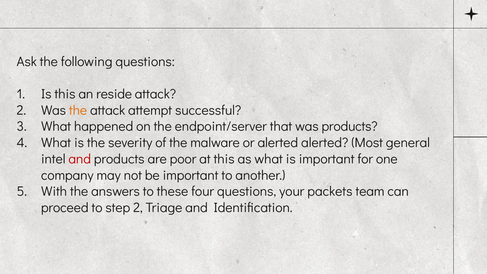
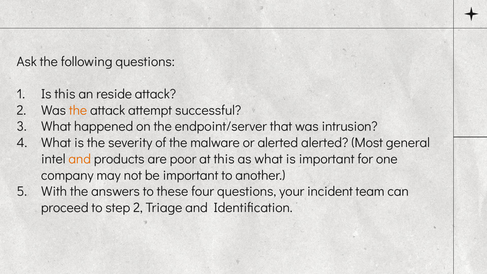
was products: products -> intrusion (350, 126)
and colour: red -> orange (80, 159)
packets: packets -> incident (330, 191)
